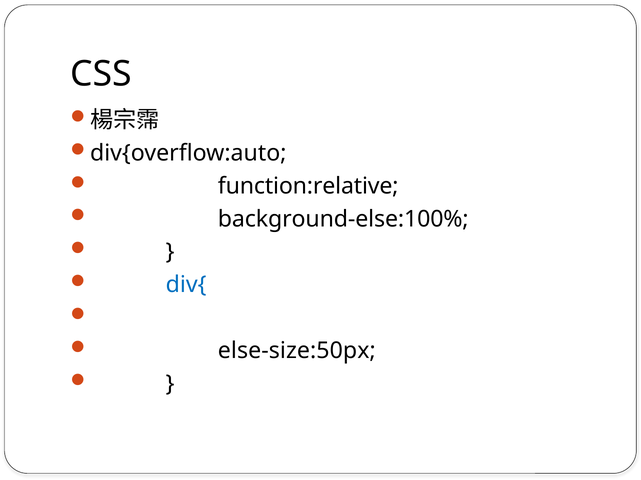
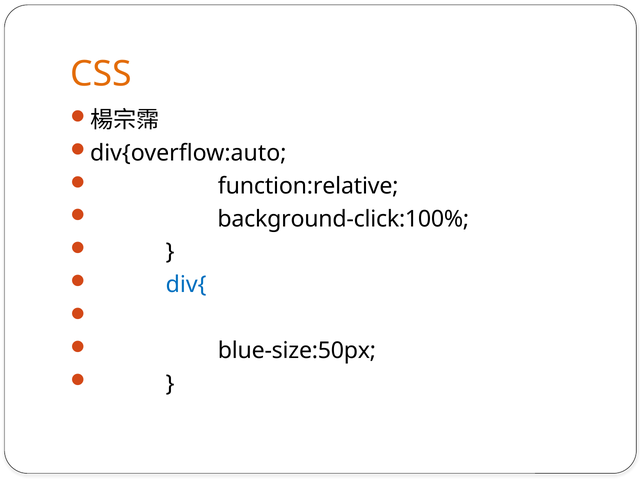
CSS colour: black -> orange (101, 74)
background-else:100%: background-else:100% -> background-click:100% (343, 219)
else-size:50px: else-size:50px -> blue-size:50px (297, 351)
